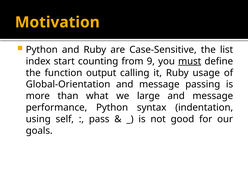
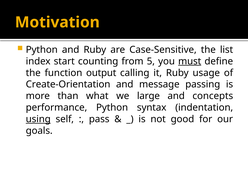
9: 9 -> 5 (151, 61)
Global-Orientation: Global-Orientation -> Create-Orientation (68, 84)
message: message -> concepts (213, 96)
using underline: none -> present (38, 119)
